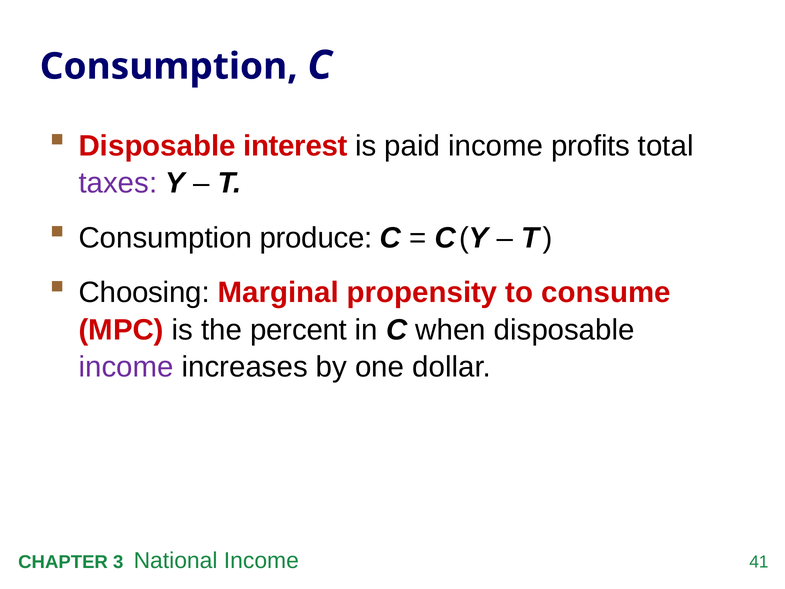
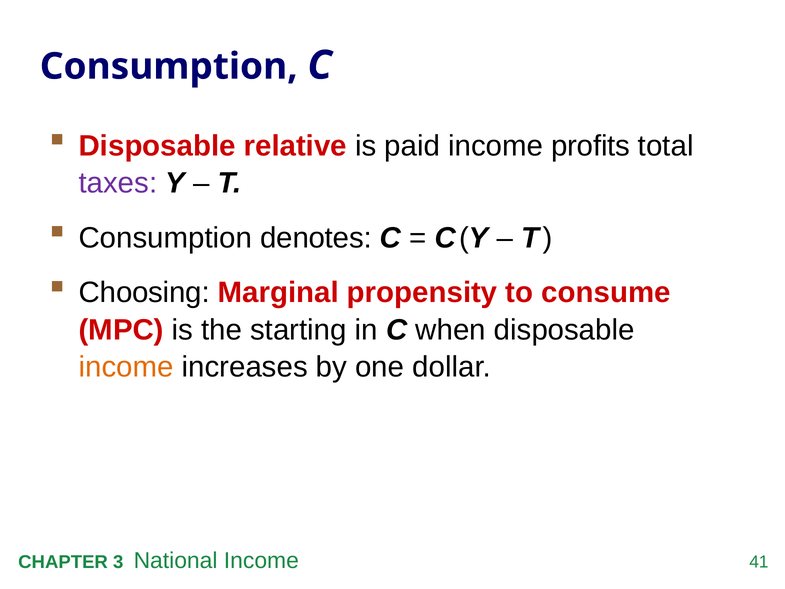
interest: interest -> relative (295, 146)
produce: produce -> denotes (316, 238)
percent: percent -> starting (298, 330)
income colour: purple -> orange (126, 367)
